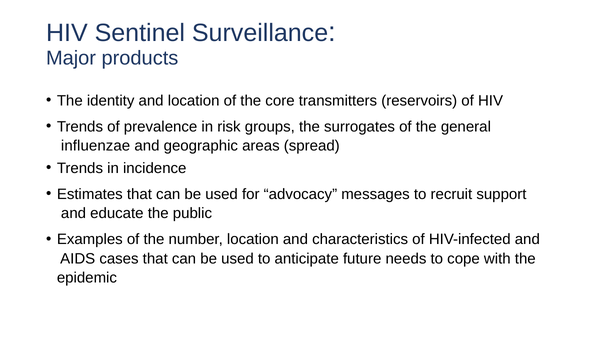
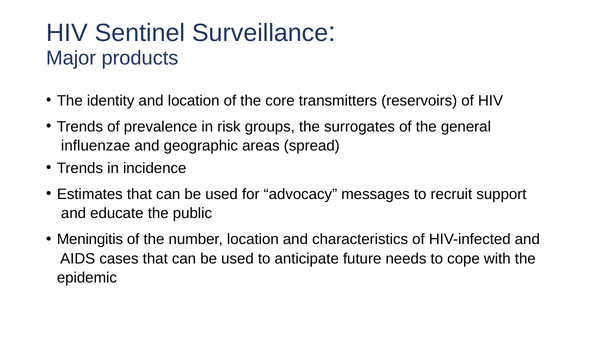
Examples: Examples -> Meningitis (90, 239)
